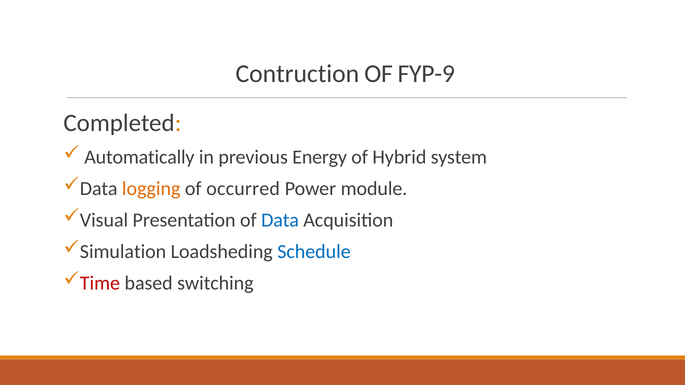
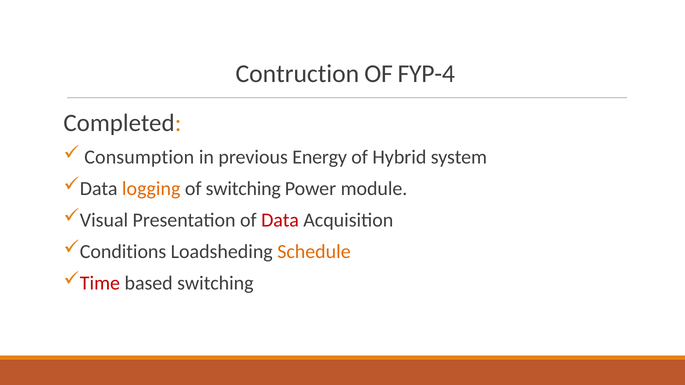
FYP-9: FYP-9 -> FYP-4 (426, 74)
Automatically: Automatically -> Consumption (139, 157)
of occurred: occurred -> switching (243, 189)
Data colour: blue -> red (280, 220)
Simulation: Simulation -> Conditions (123, 252)
Schedule colour: blue -> orange (314, 252)
